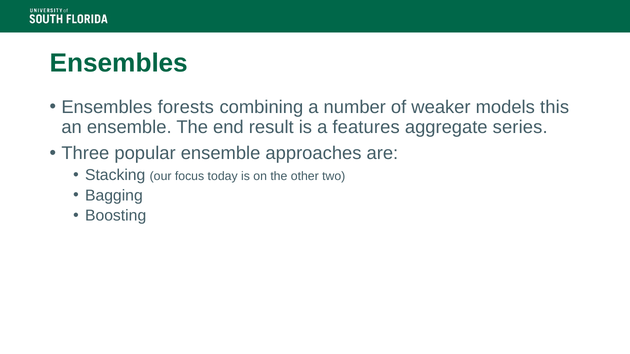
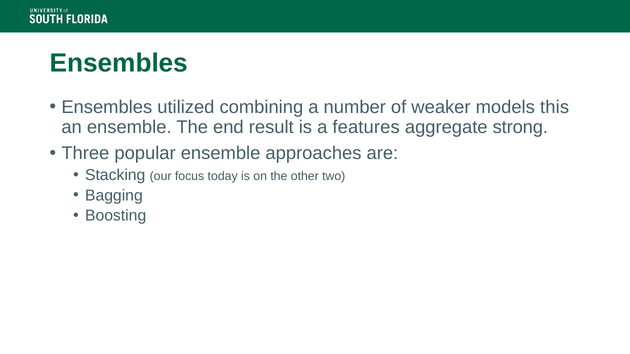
forests: forests -> utilized (186, 107)
series: series -> strong (520, 127)
